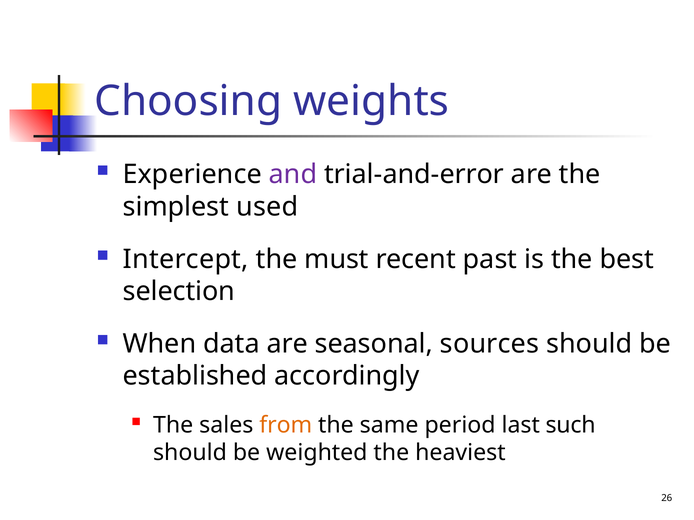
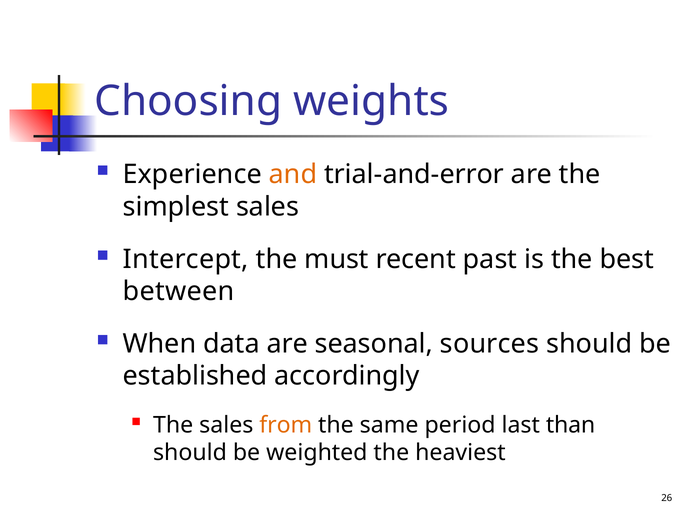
and colour: purple -> orange (293, 175)
simplest used: used -> sales (268, 207)
selection: selection -> between (179, 292)
such: such -> than (571, 425)
